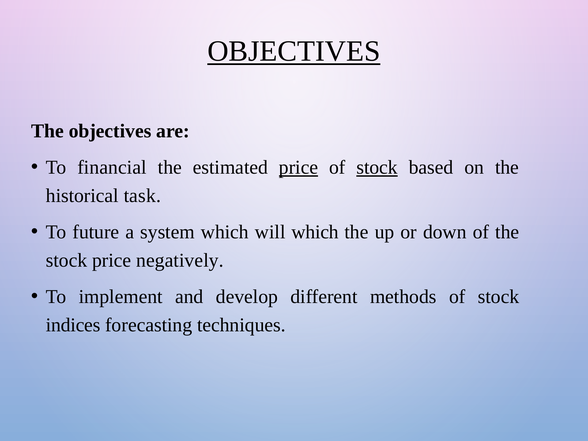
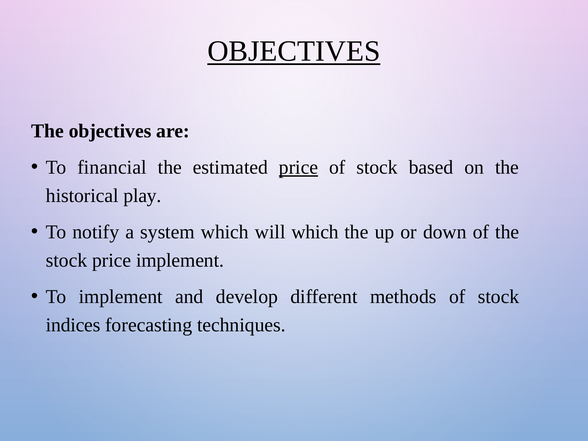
stock underline: present -> none (377, 168)
task: task -> play (142, 196)
future: future -> notify (96, 232)
price negatively: negatively -> implement (180, 260)
